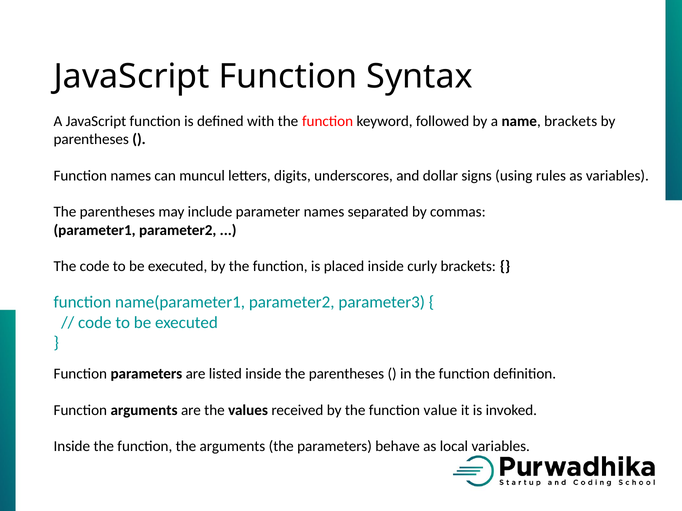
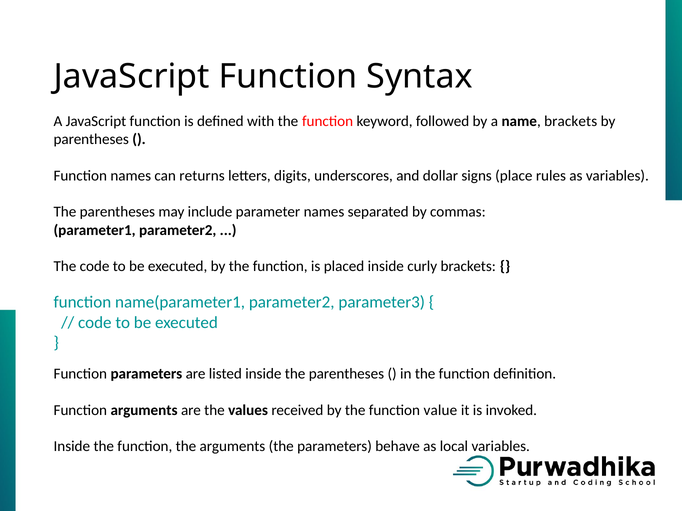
muncul: muncul -> returns (202, 176)
using: using -> place (514, 176)
